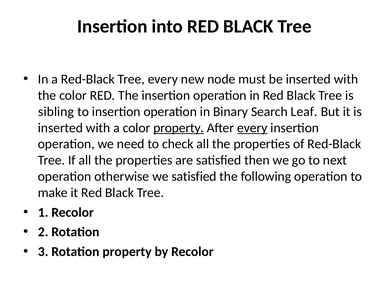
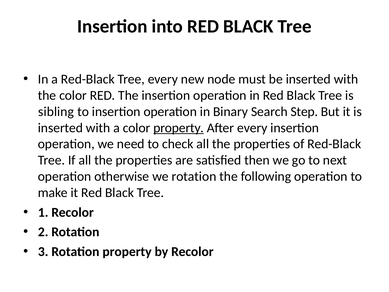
Leaf: Leaf -> Step (304, 111)
every underline: present -> none (252, 128)
we satisfied: satisfied -> rotation (194, 176)
